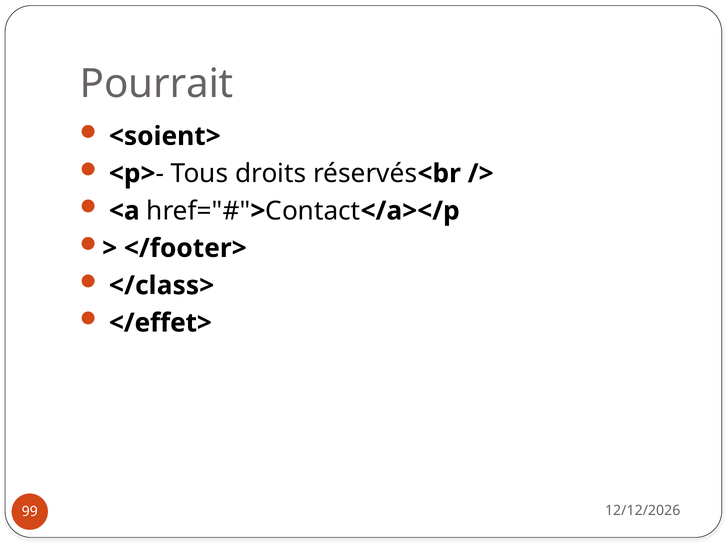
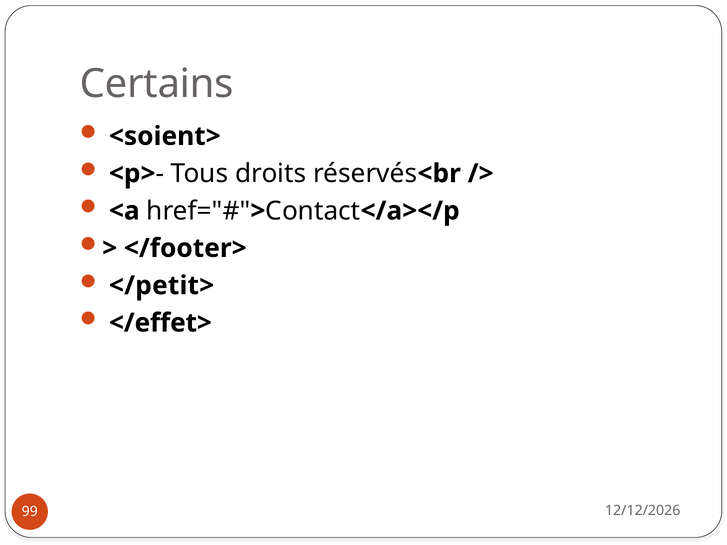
Pourrait: Pourrait -> Certains (157, 84)
</class>: </class> -> </petit> (162, 286)
